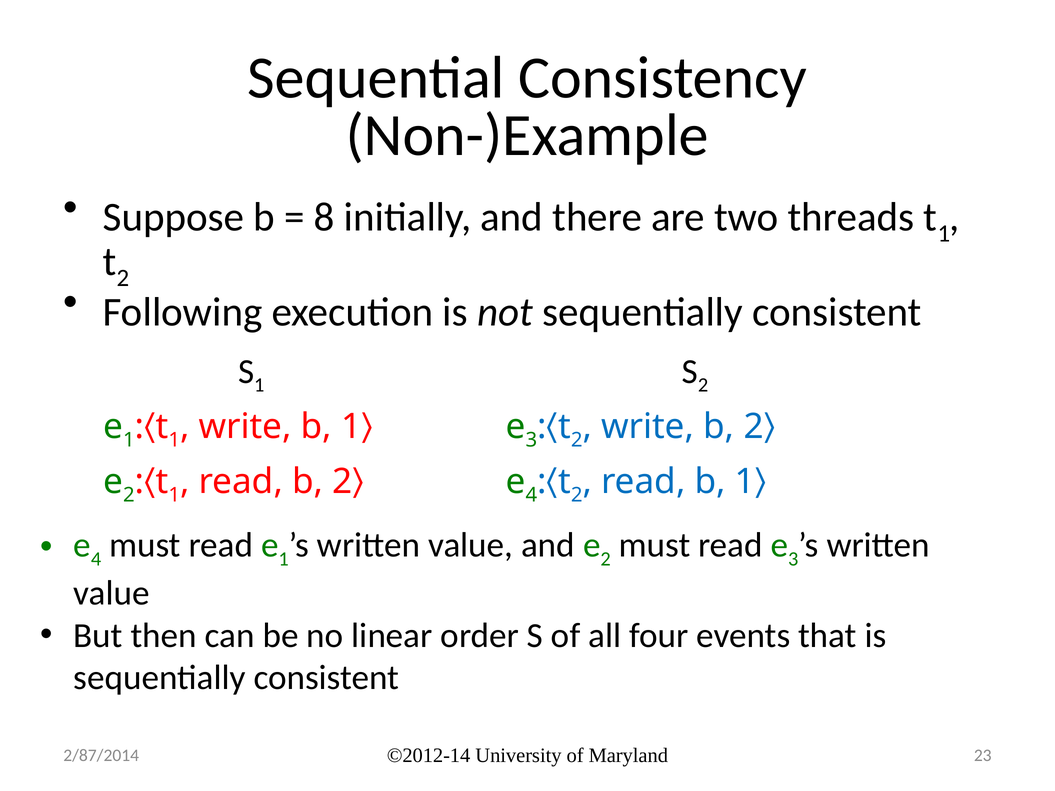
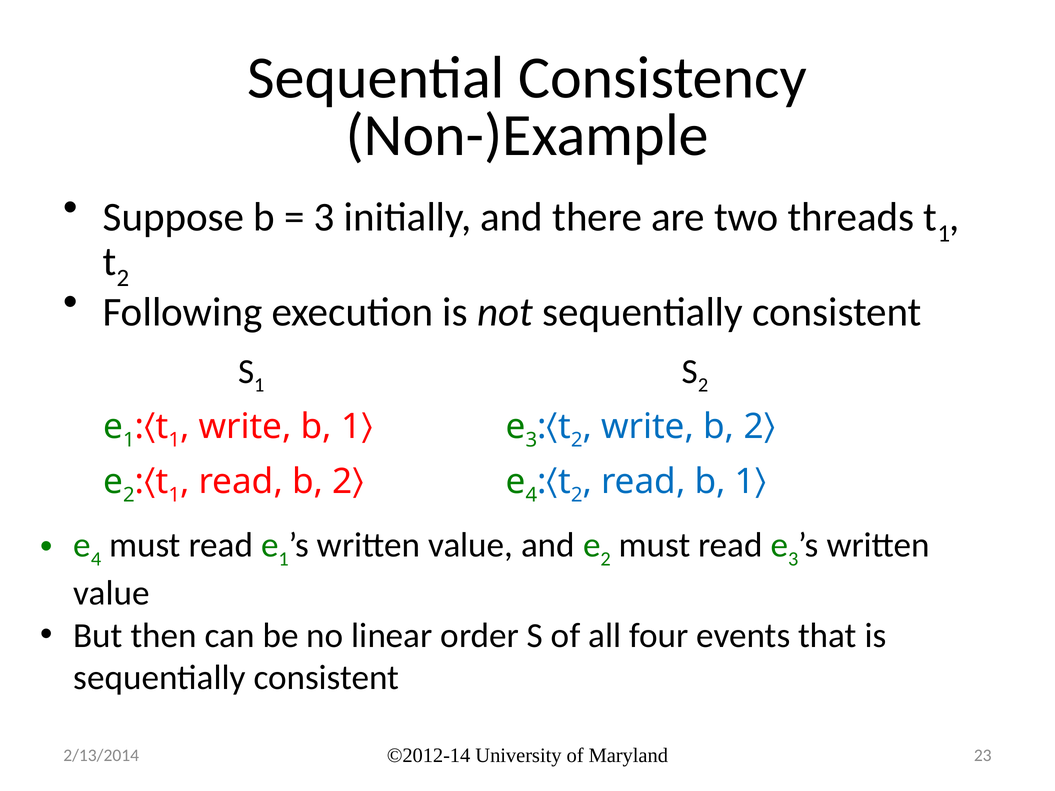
8: 8 -> 3 (324, 217)
2/87/2014: 2/87/2014 -> 2/13/2014 (101, 756)
